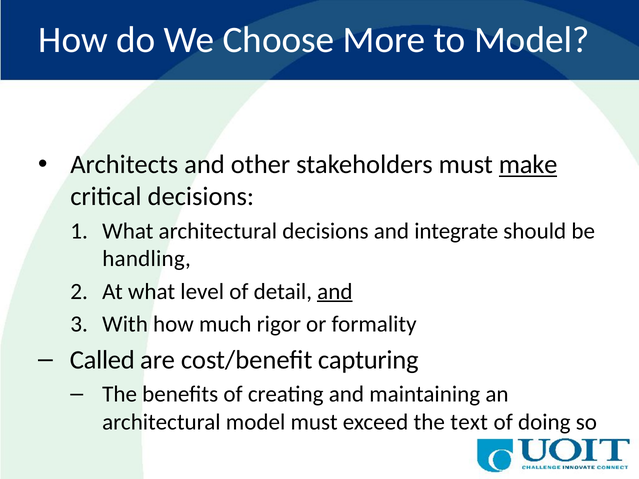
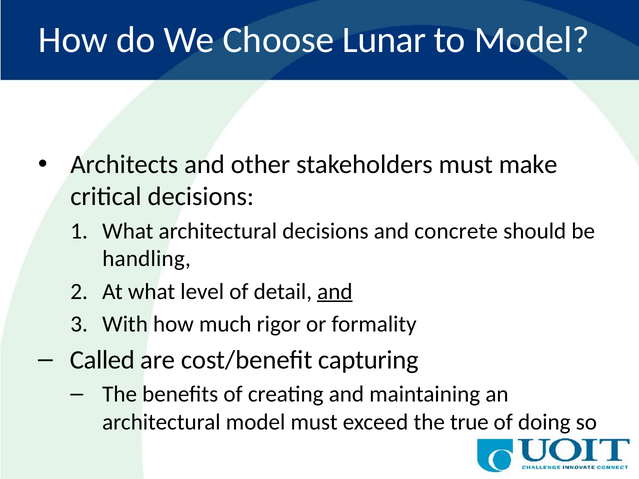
More: More -> Lunar (384, 40)
make underline: present -> none (528, 165)
integrate: integrate -> concrete (456, 231)
text: text -> true (469, 422)
